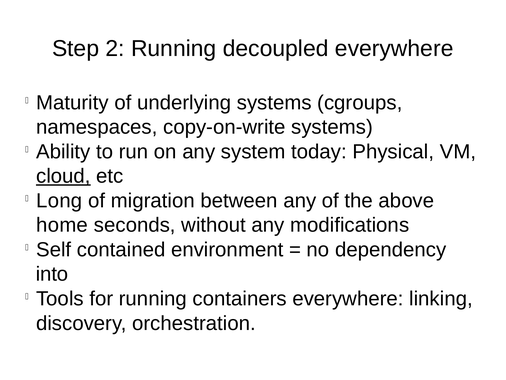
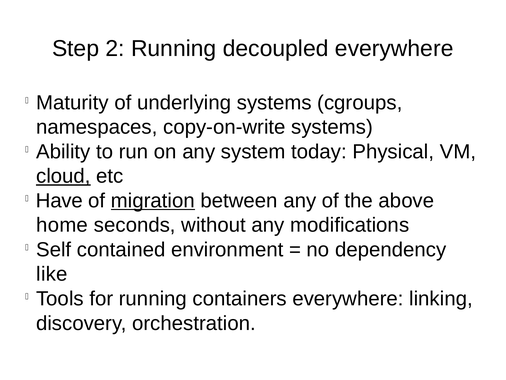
Long: Long -> Have (59, 200)
migration underline: none -> present (153, 200)
into: into -> like (52, 274)
